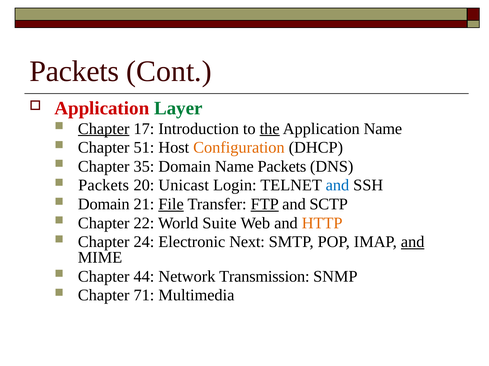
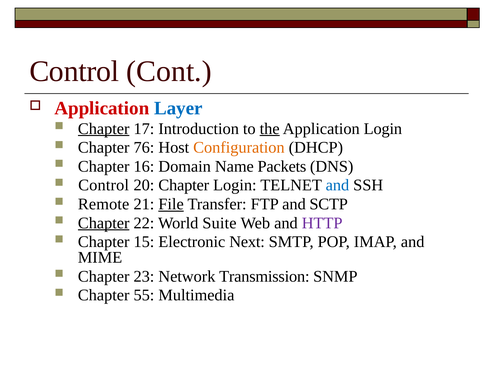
Packets: Packets -> Control (74, 71)
Layer colour: green -> blue (178, 109)
Application Name: Name -> Login (383, 129)
51: 51 -> 76 (144, 148)
35: 35 -> 16 (144, 167)
Packets: Packets -> Control (104, 186)
20 Unicast: Unicast -> Chapter (184, 186)
Domain: Domain -> Remote (104, 205)
FTP underline: present -> none (265, 205)
Chapter underline: none -> present (104, 223)
HTTP colour: orange -> purple (322, 223)
24: 24 -> 15 (144, 242)
and underline: present -> none (413, 242)
44: 44 -> 23 (144, 277)
71: 71 -> 55 (144, 296)
